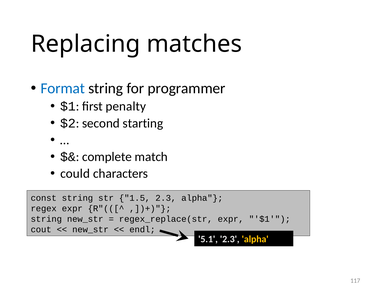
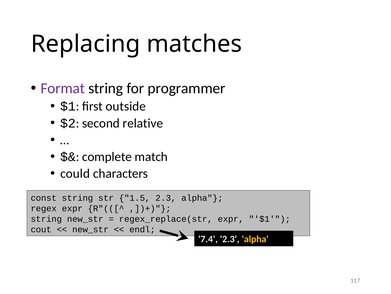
Format colour: blue -> purple (63, 88)
penalty: penalty -> outside (126, 106)
starting: starting -> relative (143, 123)
5.1: 5.1 -> 7.4 (208, 239)
